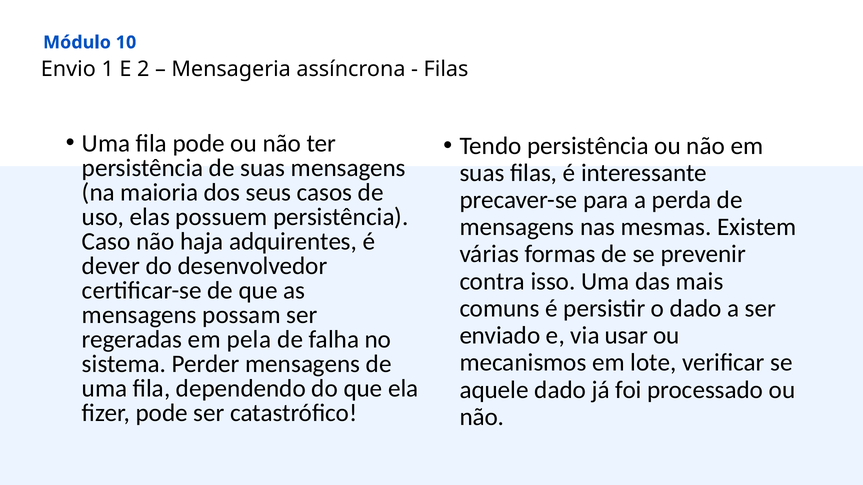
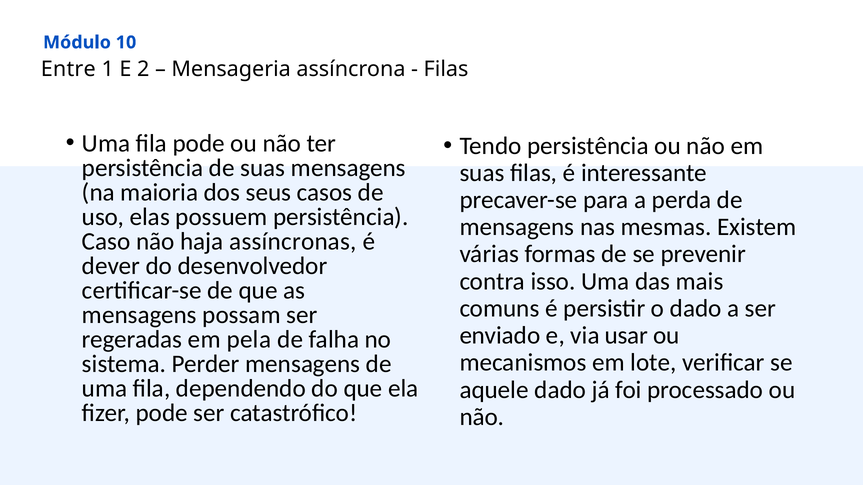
Envio: Envio -> Entre (68, 69)
adquirentes: adquirentes -> assíncronas (293, 242)
